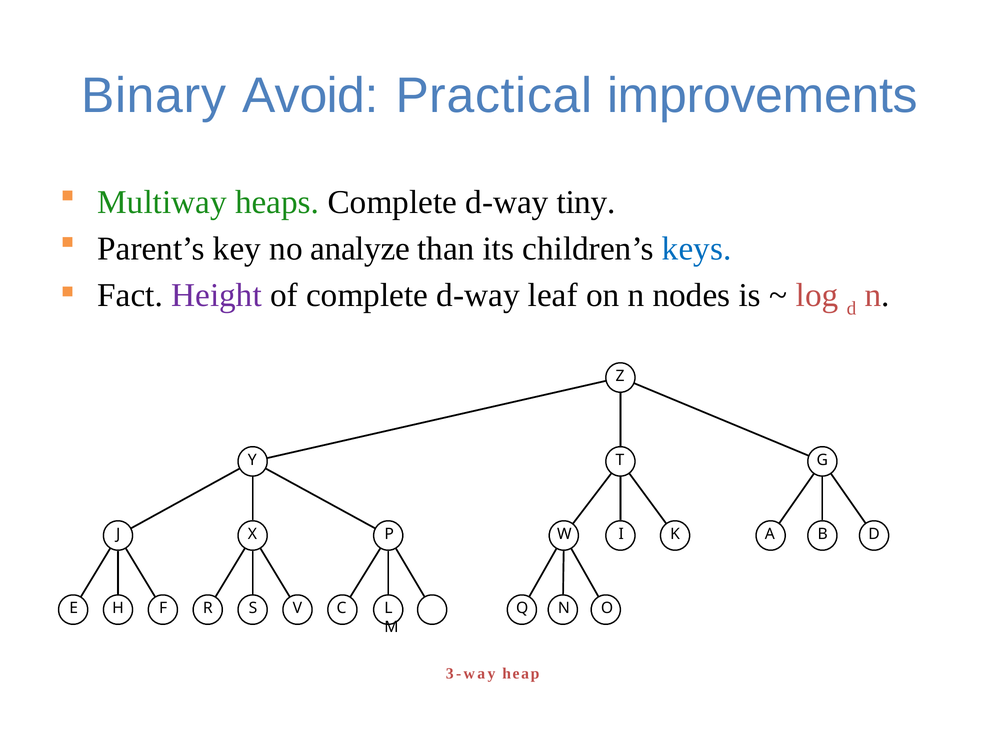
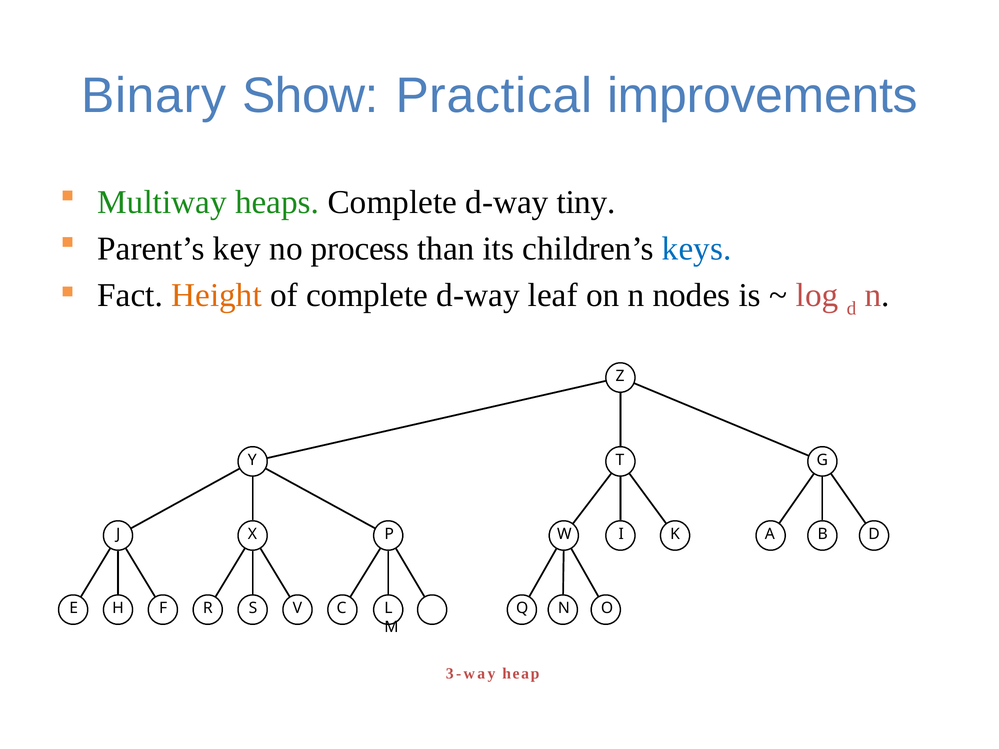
Avoid: Avoid -> Show (310, 96)
analyze: analyze -> process (360, 249)
Height colour: purple -> orange (217, 295)
